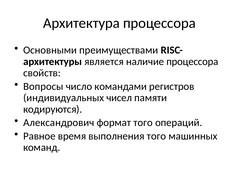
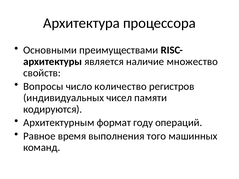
наличие процессора: процессора -> множество (192, 62)
командами: командами -> количество (121, 86)
Александрович: Александрович -> Архитектурным (59, 123)
формат того: того -> году (143, 123)
